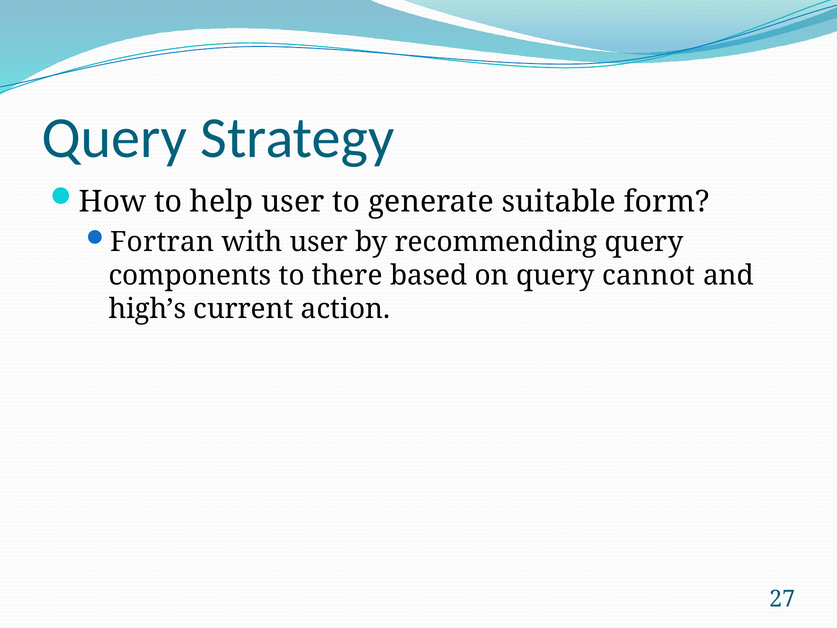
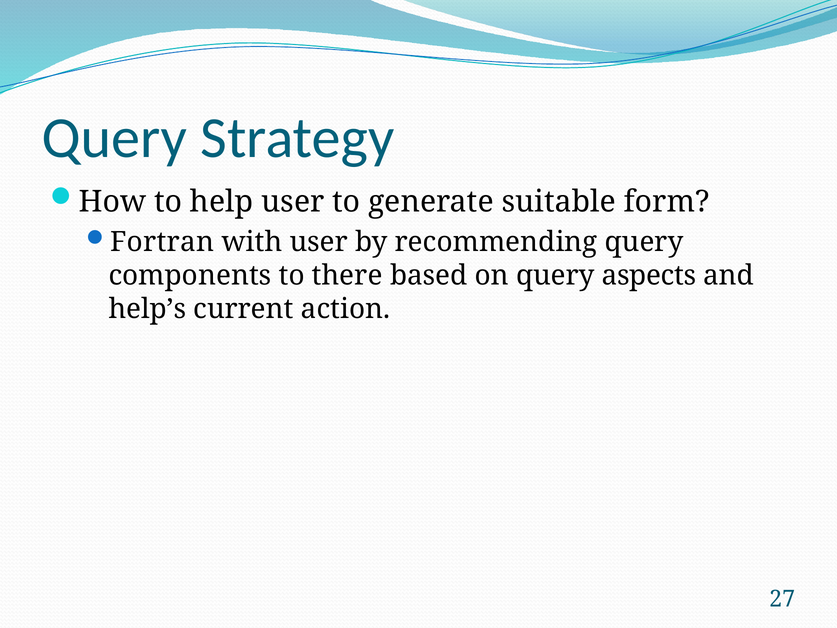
cannot: cannot -> aspects (649, 275)
high’s: high’s -> help’s (147, 309)
